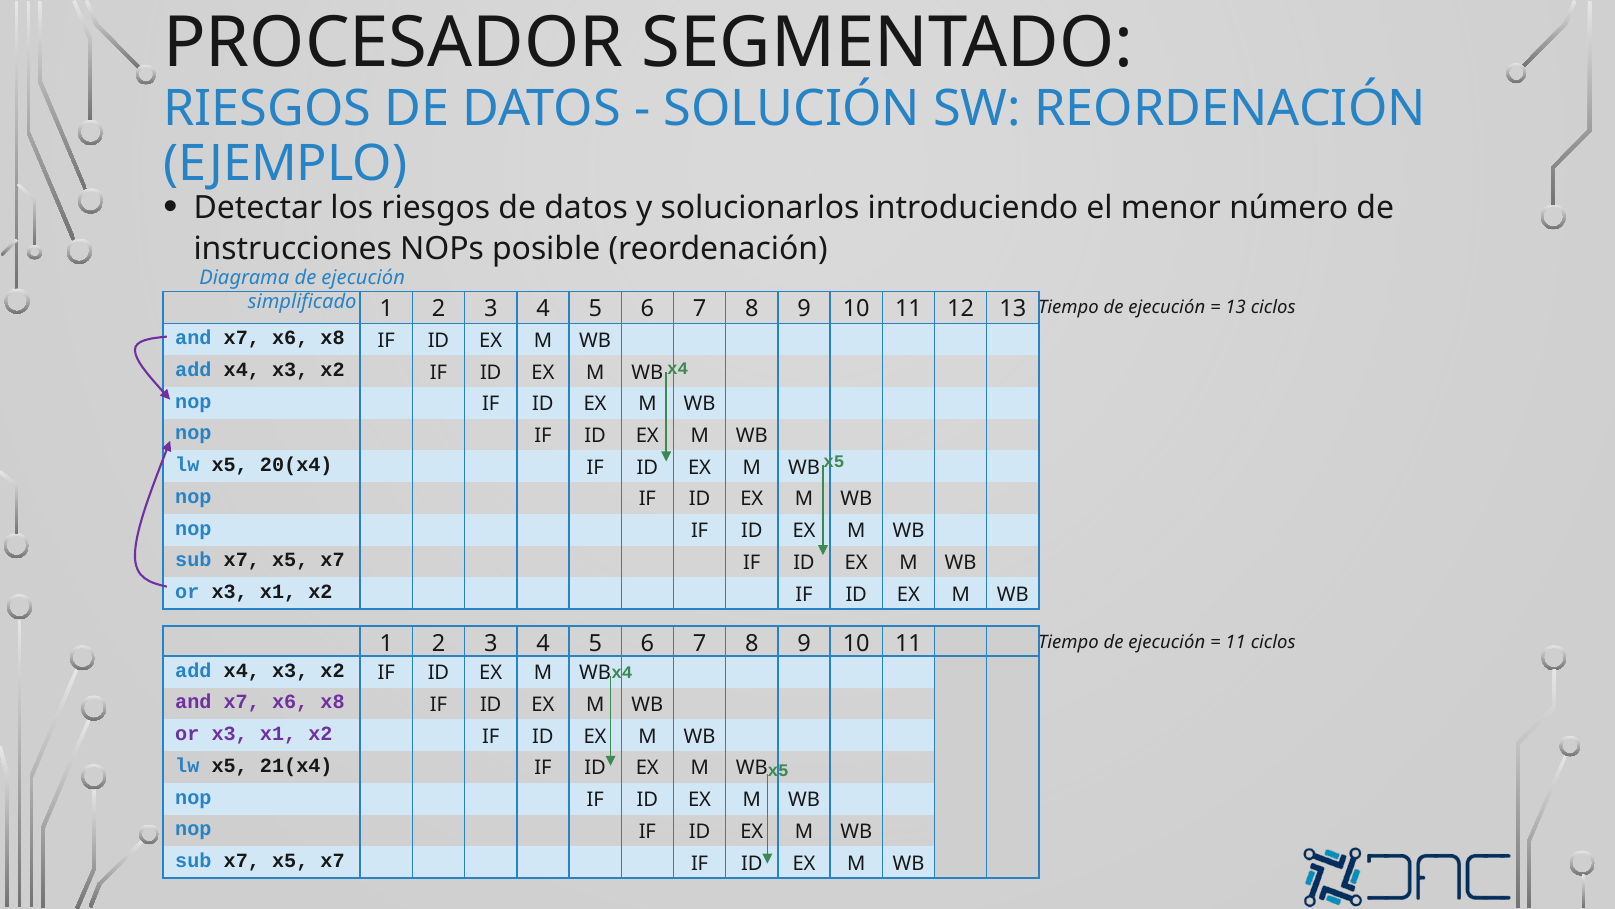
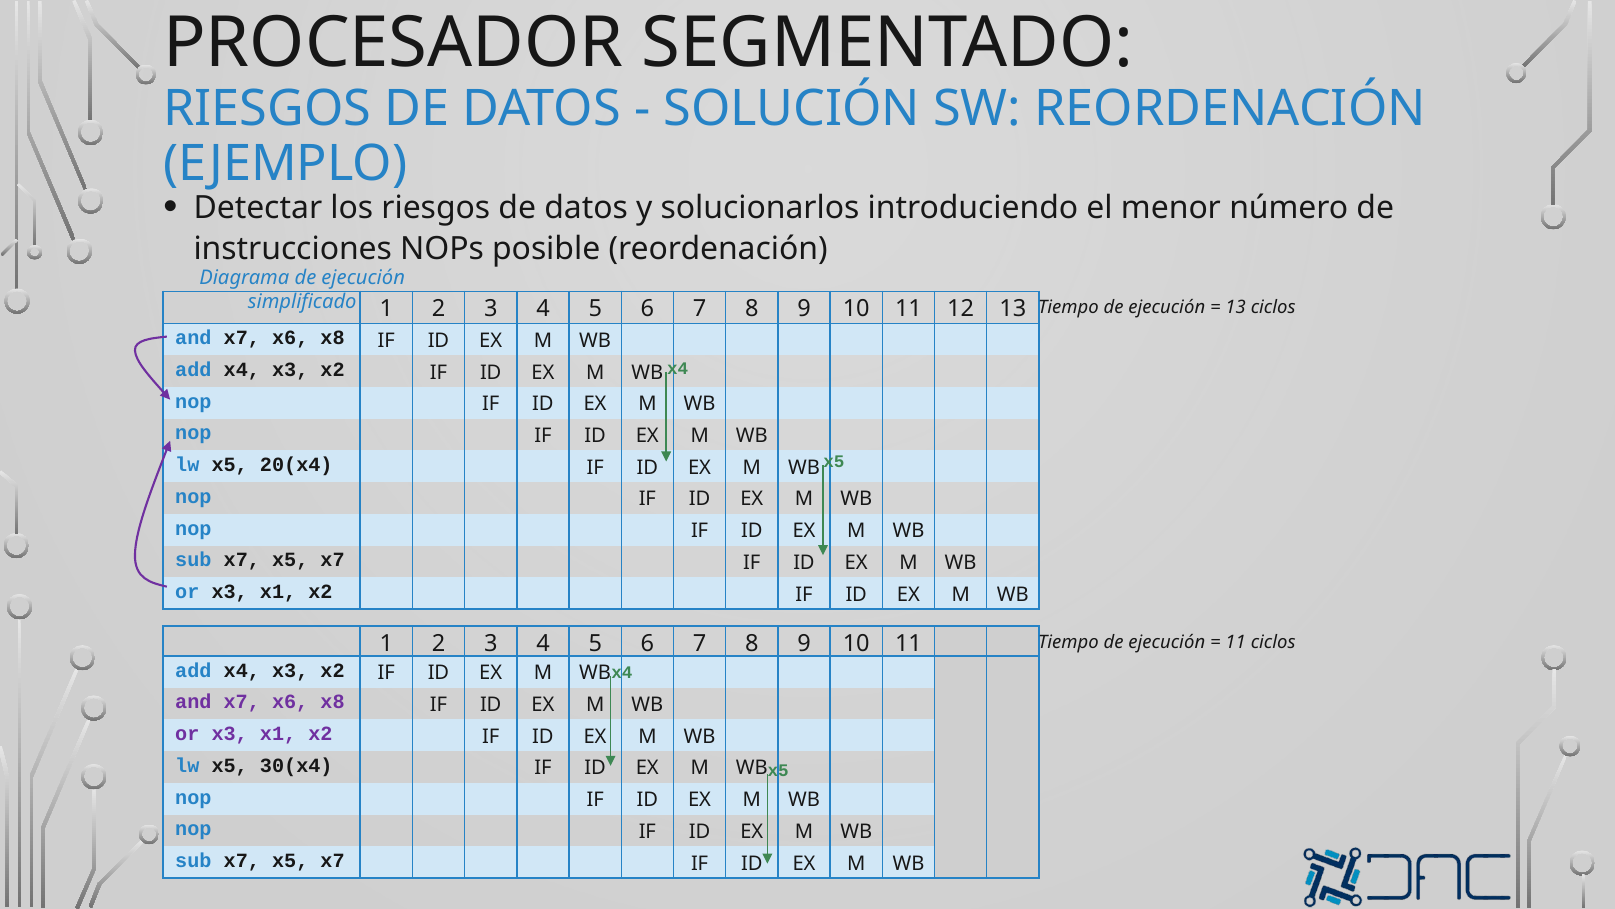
21(x4: 21(x4 -> 30(x4 (296, 765)
